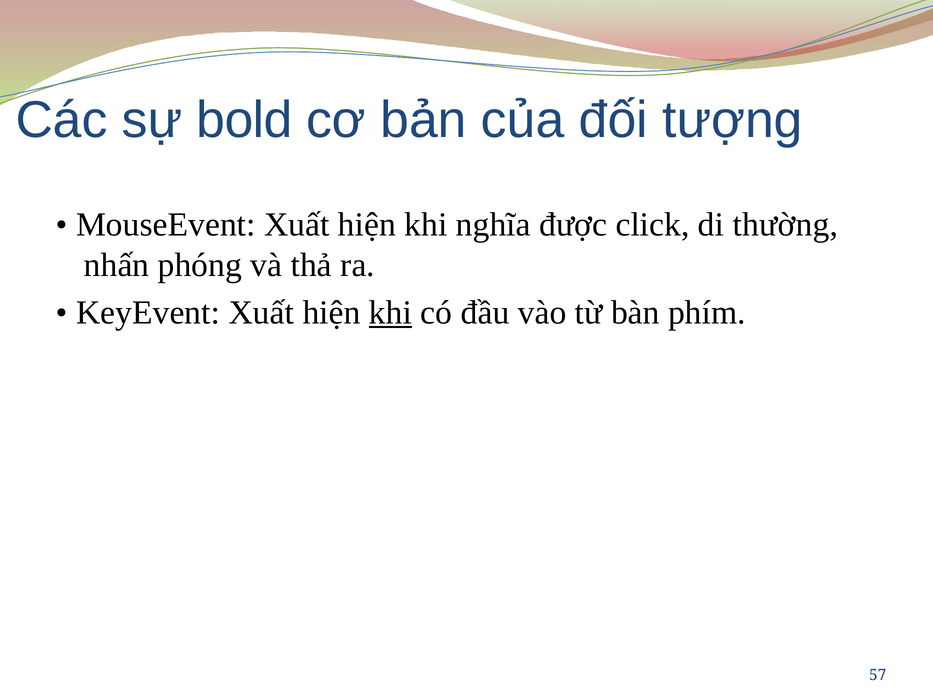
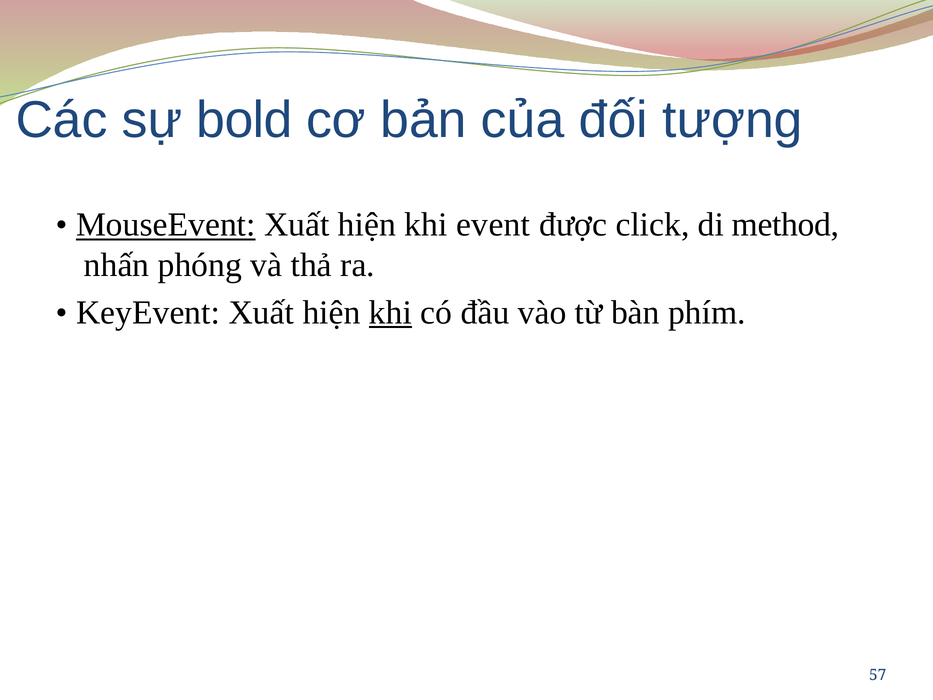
MouseEvent underline: none -> present (166, 225)
nghĩa: nghĩa -> event (493, 225)
thường: thường -> method (786, 225)
